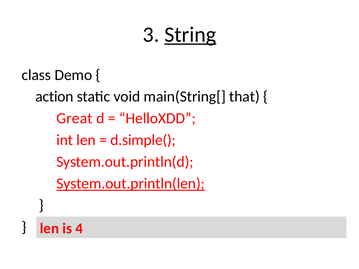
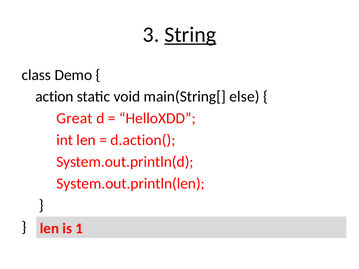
that: that -> else (244, 97)
d.simple(: d.simple( -> d.action( (143, 140)
System.out.println(len underline: present -> none (131, 184)
4: 4 -> 1 (79, 229)
